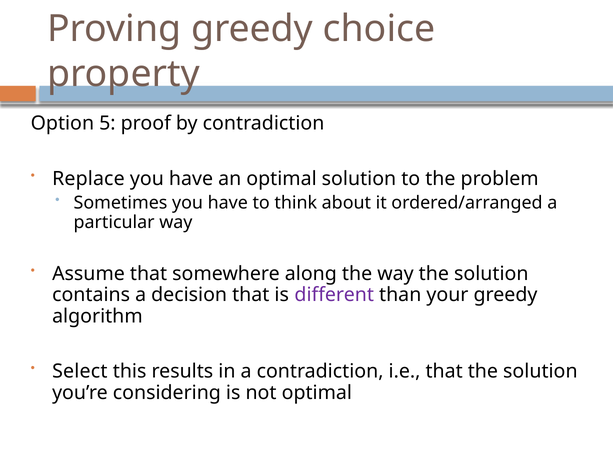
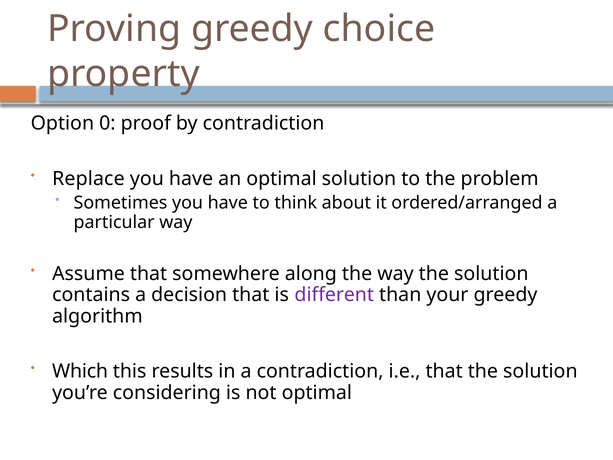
5: 5 -> 0 (107, 123)
Select: Select -> Which (80, 371)
